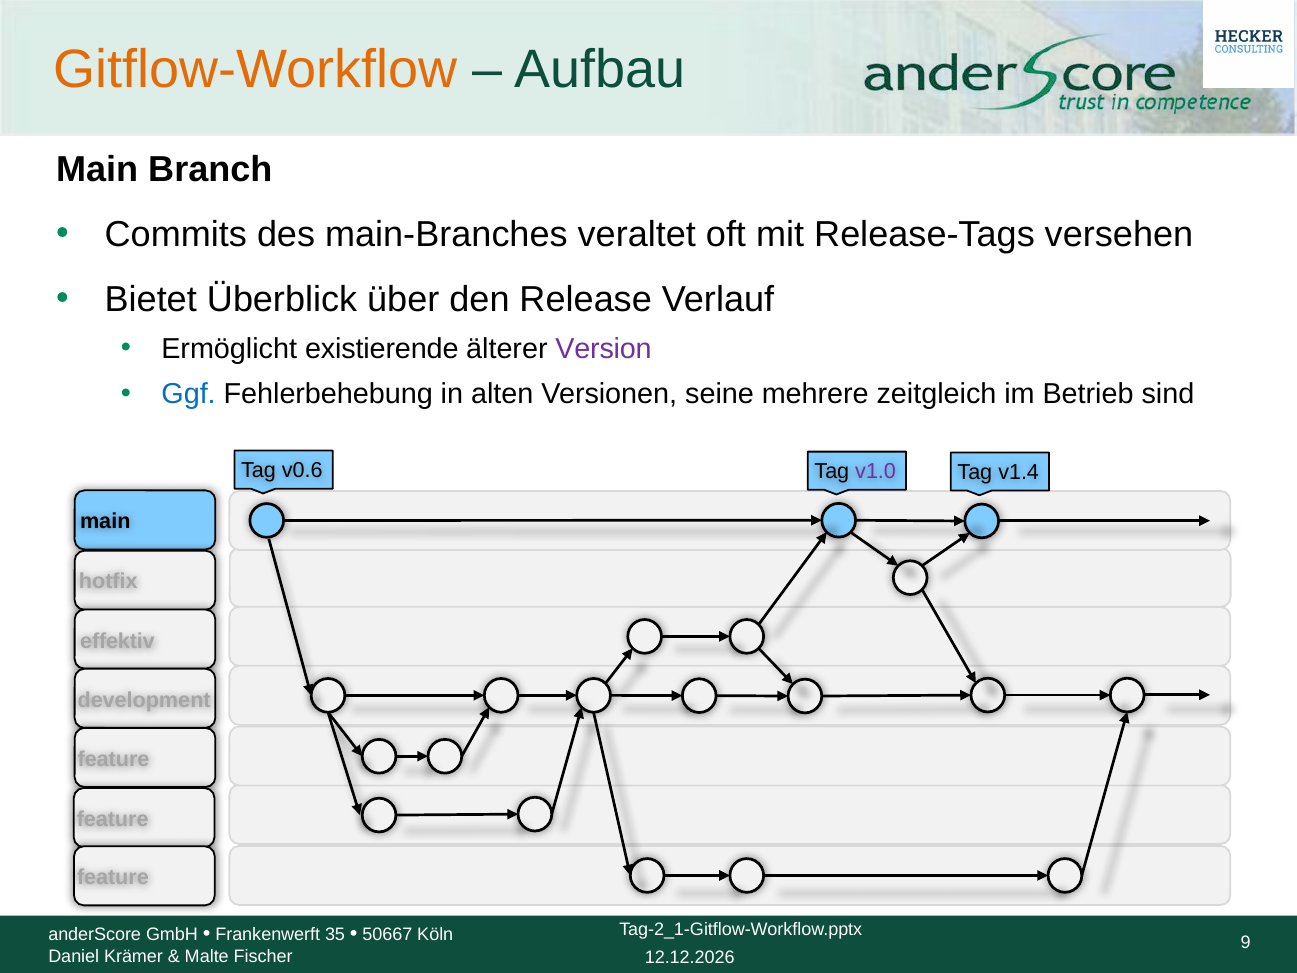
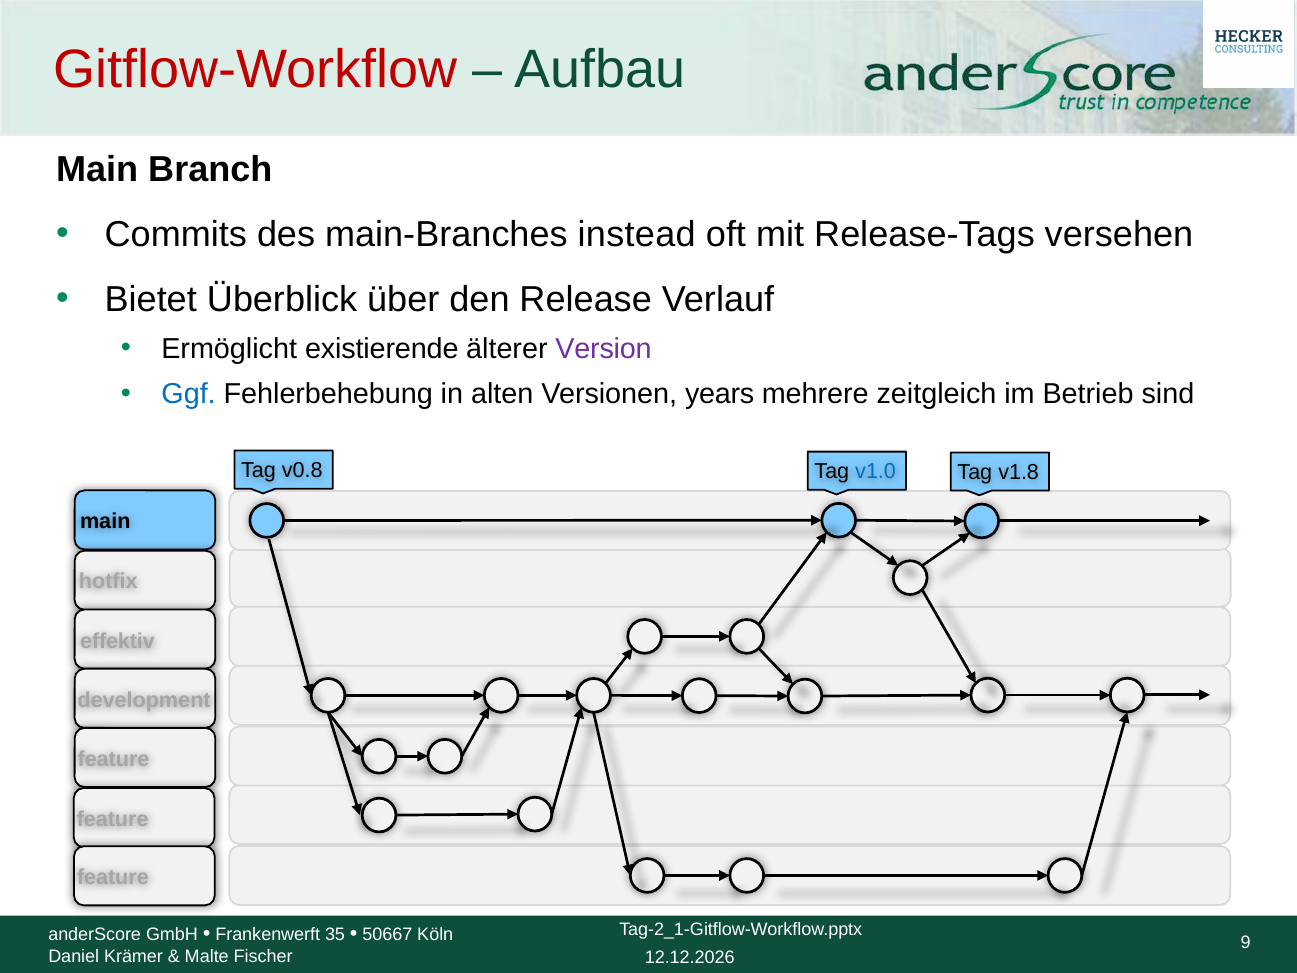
Gitflow-Workflow colour: orange -> red (256, 70)
veraltet: veraltet -> instead (637, 235)
seine: seine -> years (720, 394)
v0.6: v0.6 -> v0.8 (302, 471)
v1.0 colour: purple -> blue (876, 472)
v1.4: v1.4 -> v1.8 (1019, 473)
